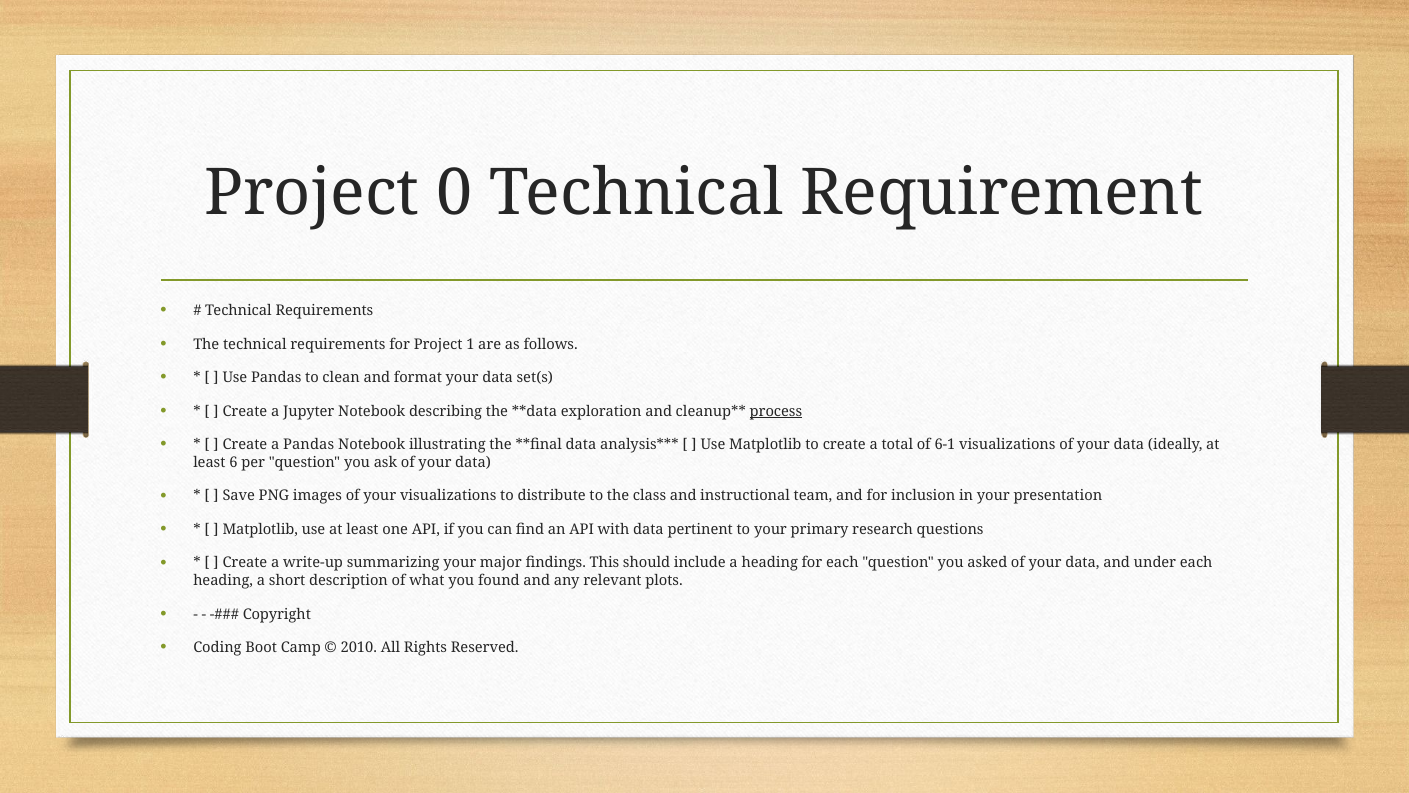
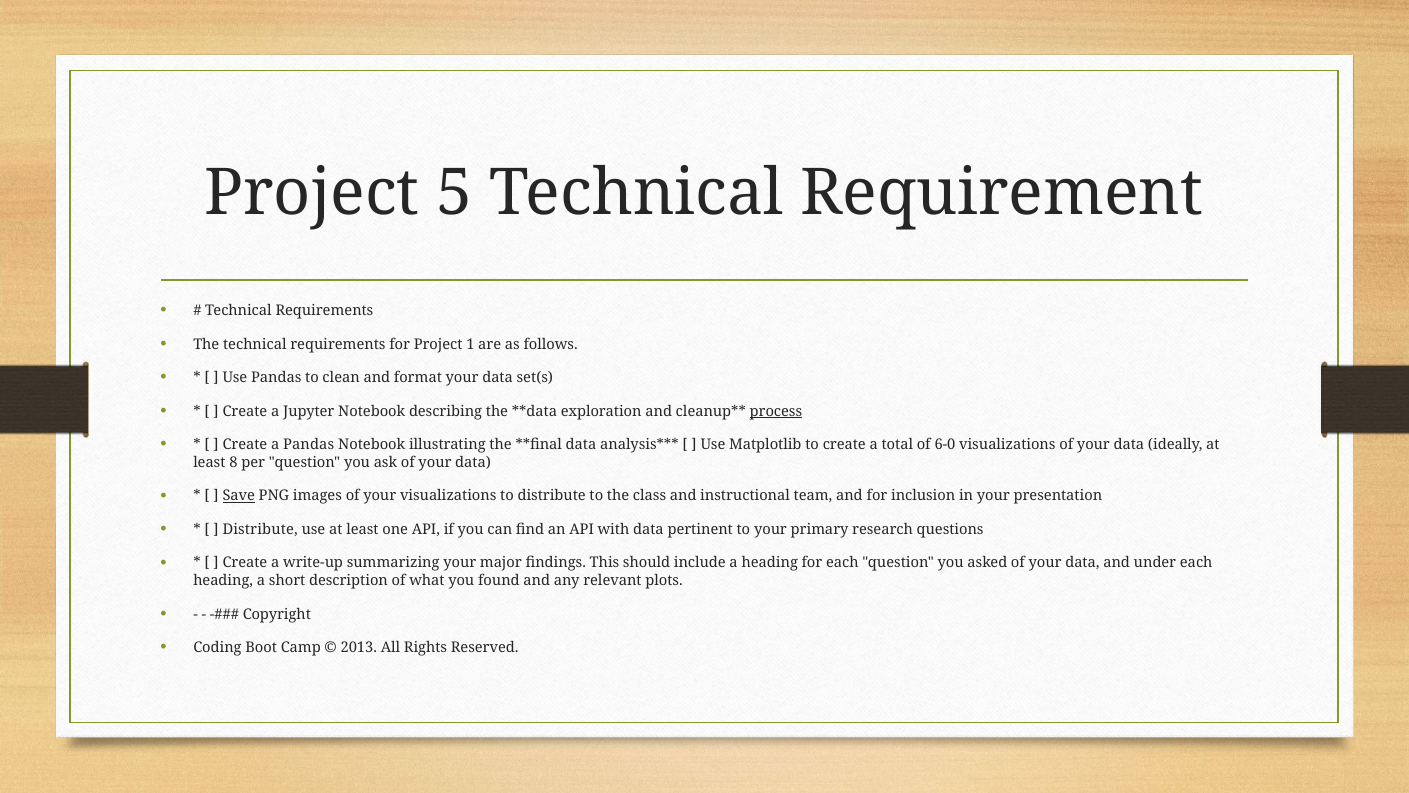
0: 0 -> 5 (454, 193)
6-1: 6-1 -> 6-0 (945, 445)
6: 6 -> 8 (233, 462)
Save underline: none -> present (239, 496)
Matplotlib: Matplotlib -> Distribute (260, 529)
2010: 2010 -> 2013 (359, 647)
